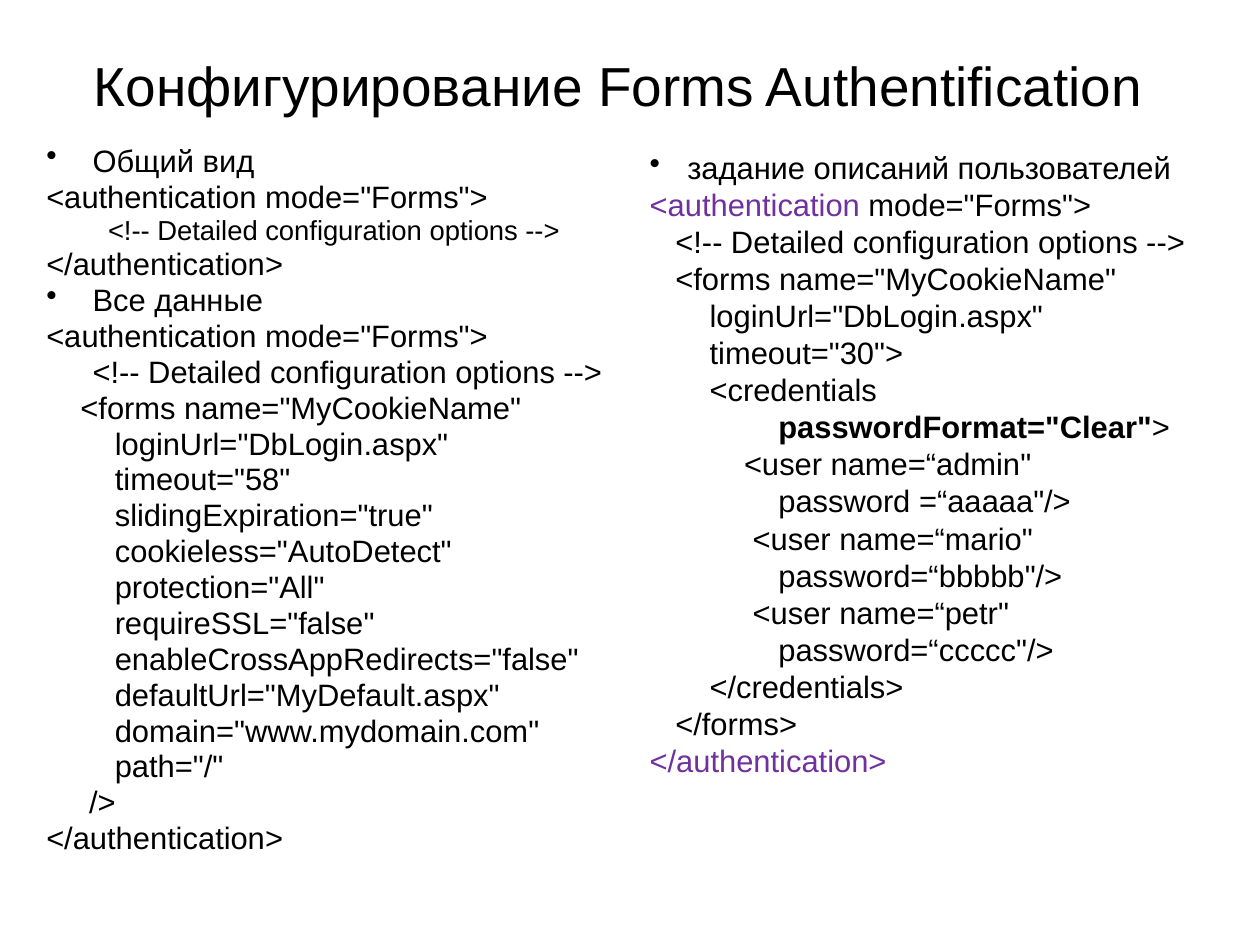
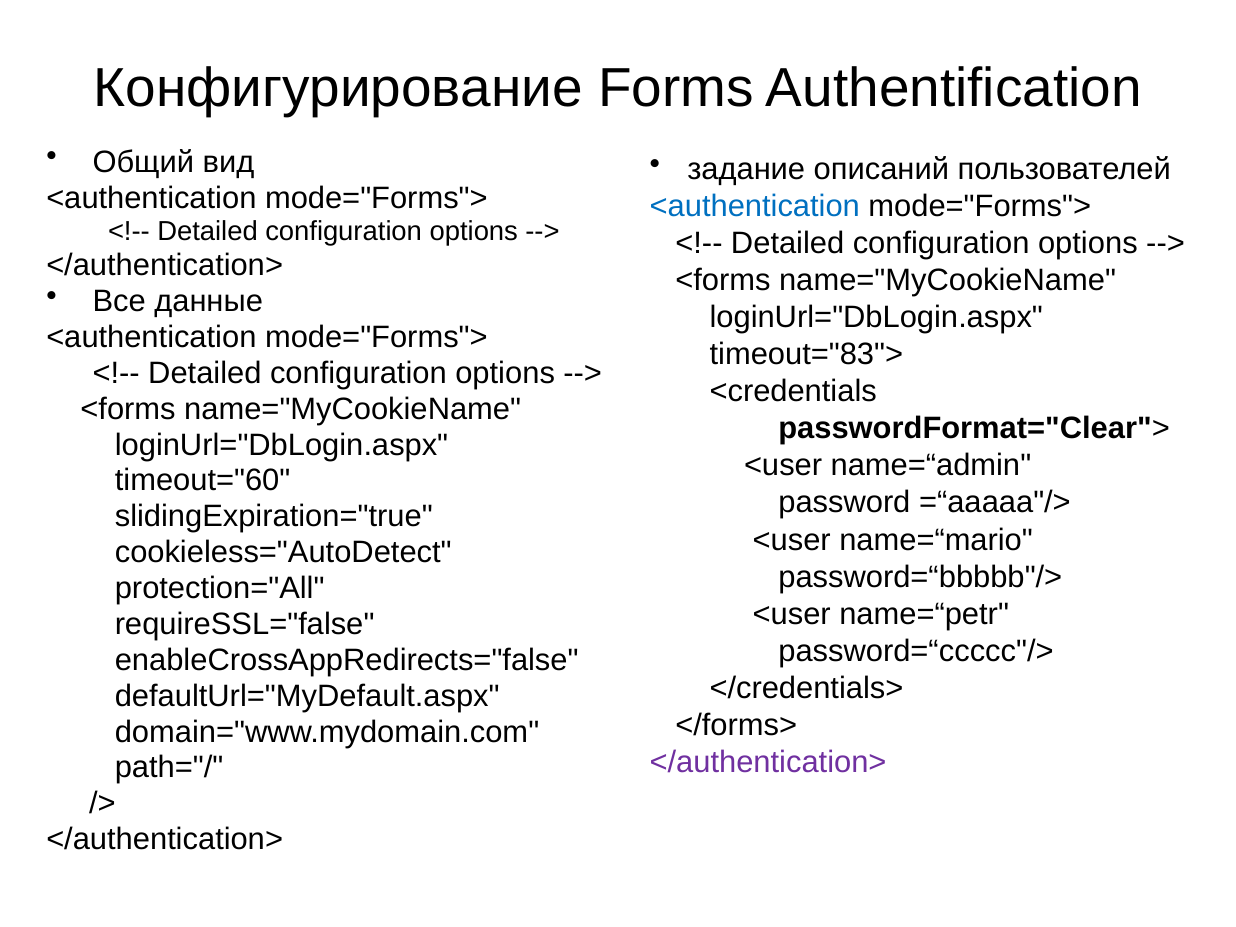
<authentication colour: purple -> blue (755, 206)
timeout="30">: timeout="30"> -> timeout="83"> (806, 354)
timeout="58: timeout="58 -> timeout="60 (203, 481)
